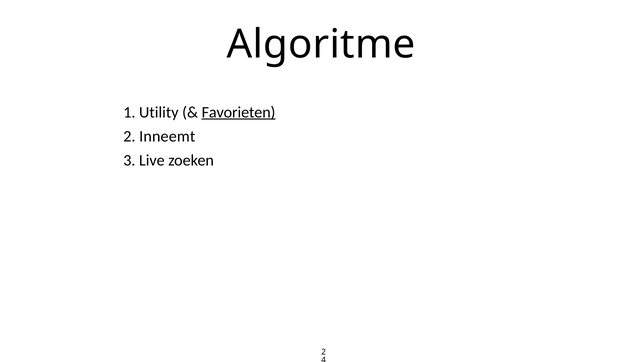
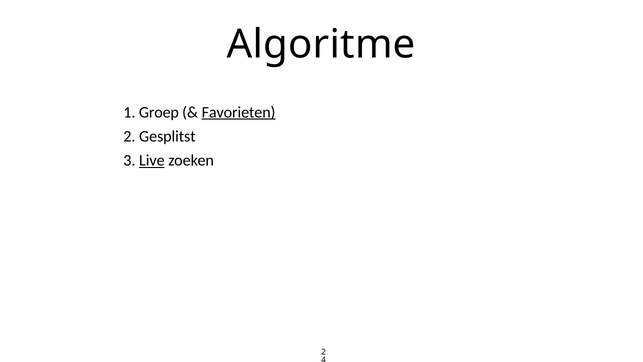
Utility: Utility -> Groep (159, 112)
Inneemt: Inneemt -> Gesplitst (167, 136)
Live underline: none -> present (152, 160)
